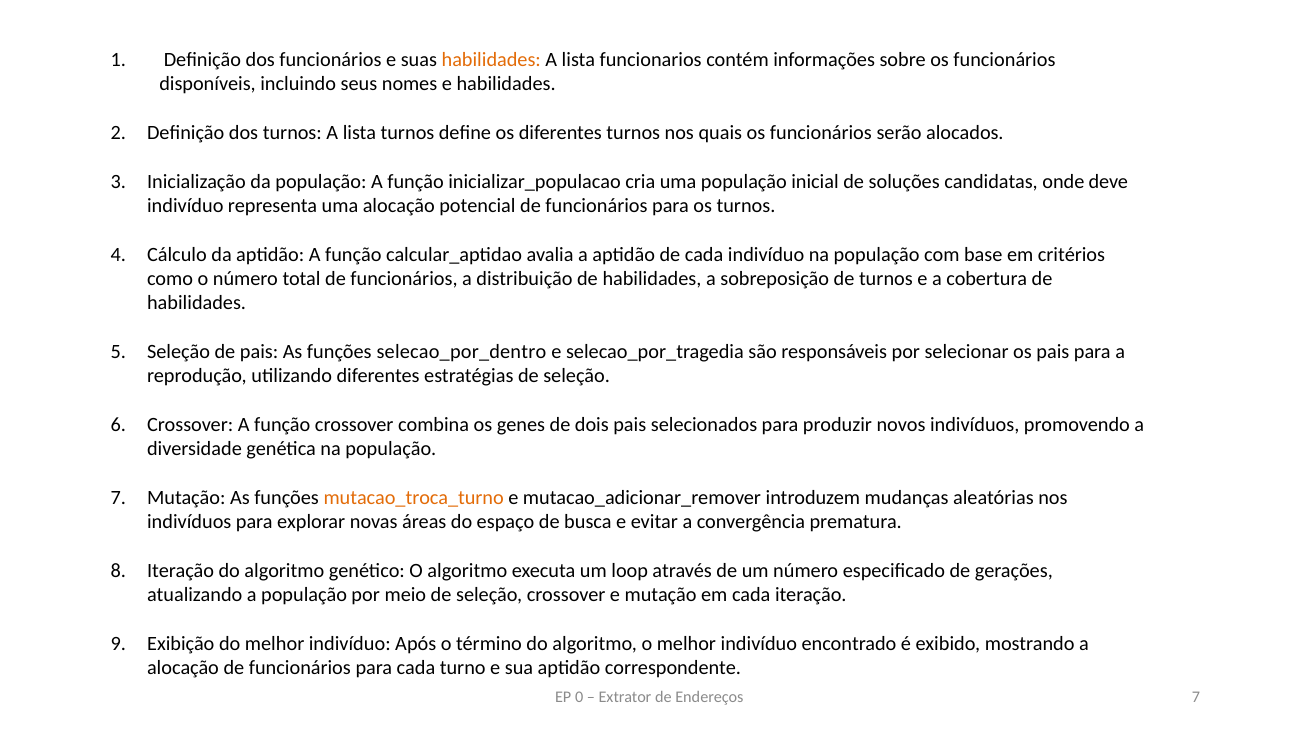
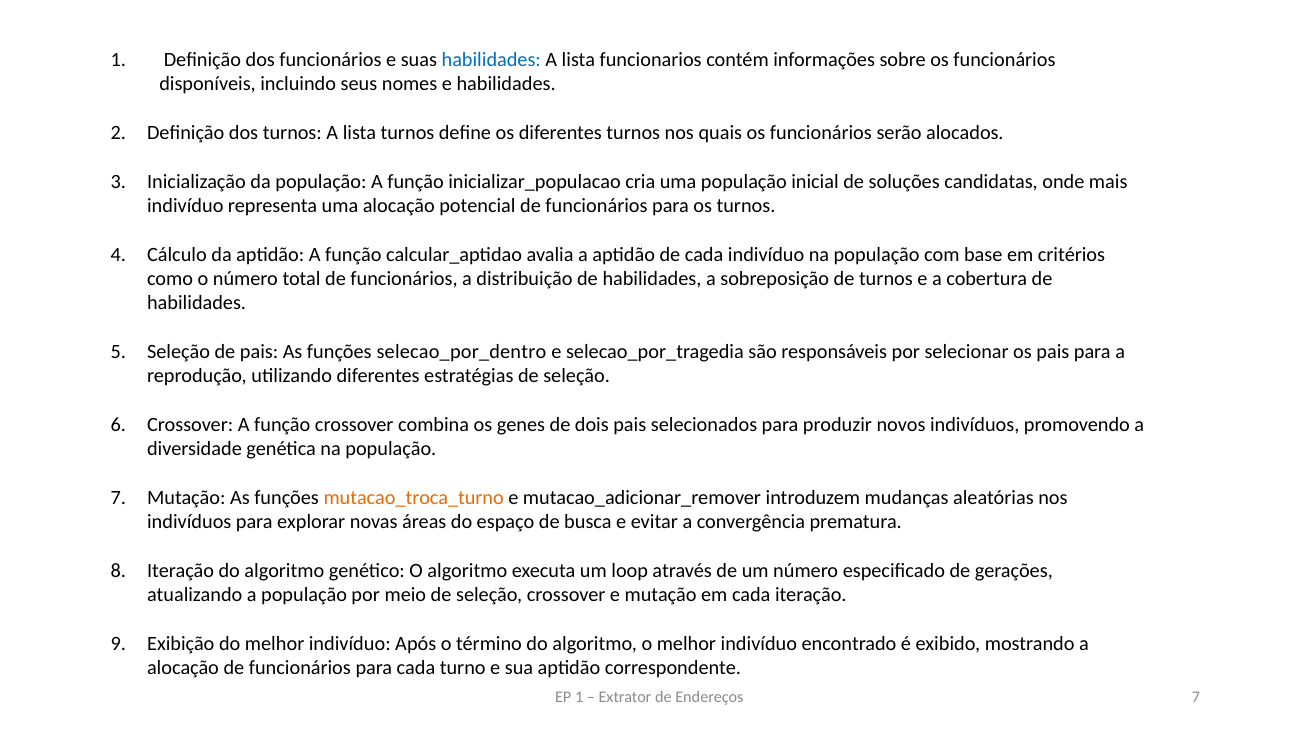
habilidades colour: orange -> blue (491, 60)
deve: deve -> mais (1108, 182)
EP 0: 0 -> 1 (579, 698)
